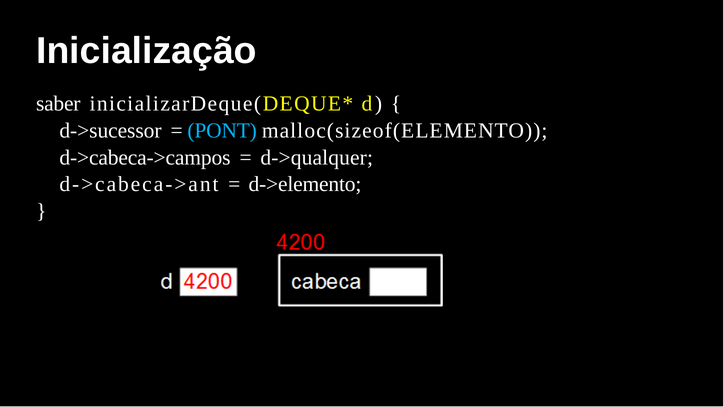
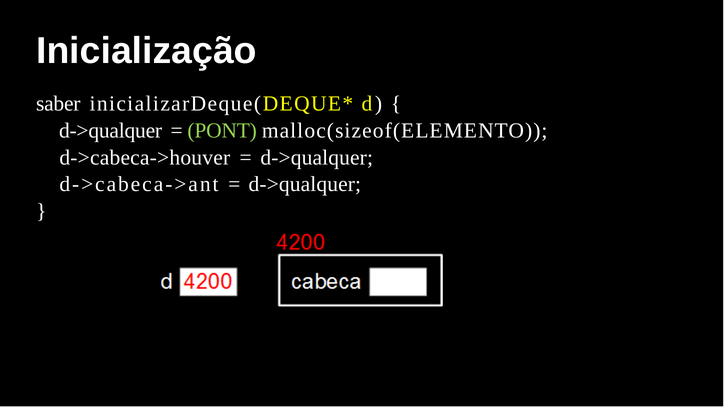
d->sucessor: d->sucessor -> d->qualquer (111, 131)
PONT colour: light blue -> light green (222, 131)
d->cabeca->campos: d->cabeca->campos -> d->cabeca->houver (145, 158)
d->elemento: d->elemento -> d->qualquer (305, 185)
